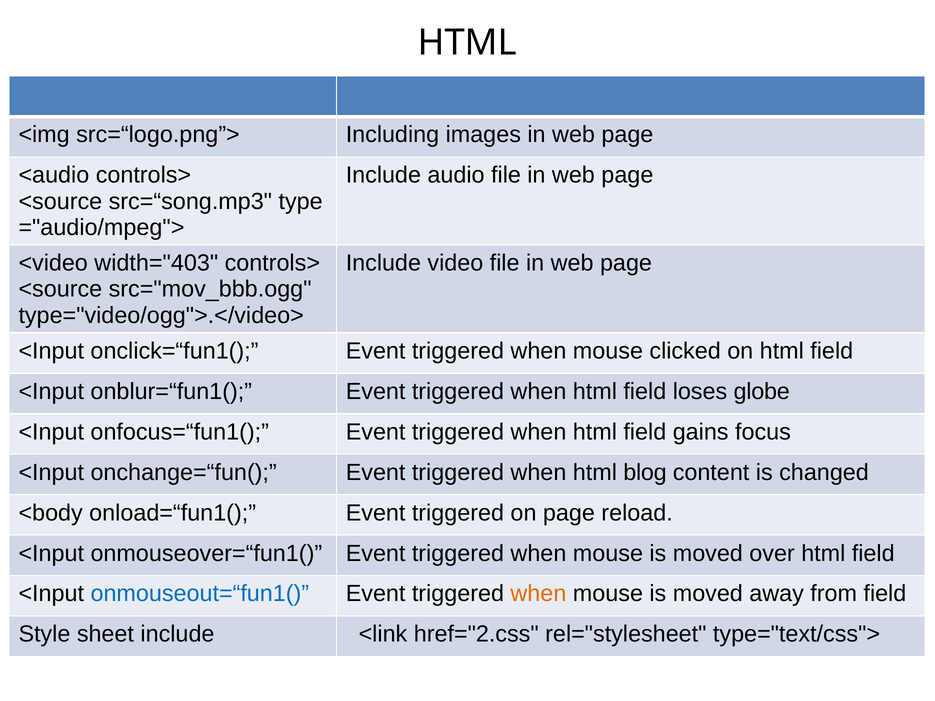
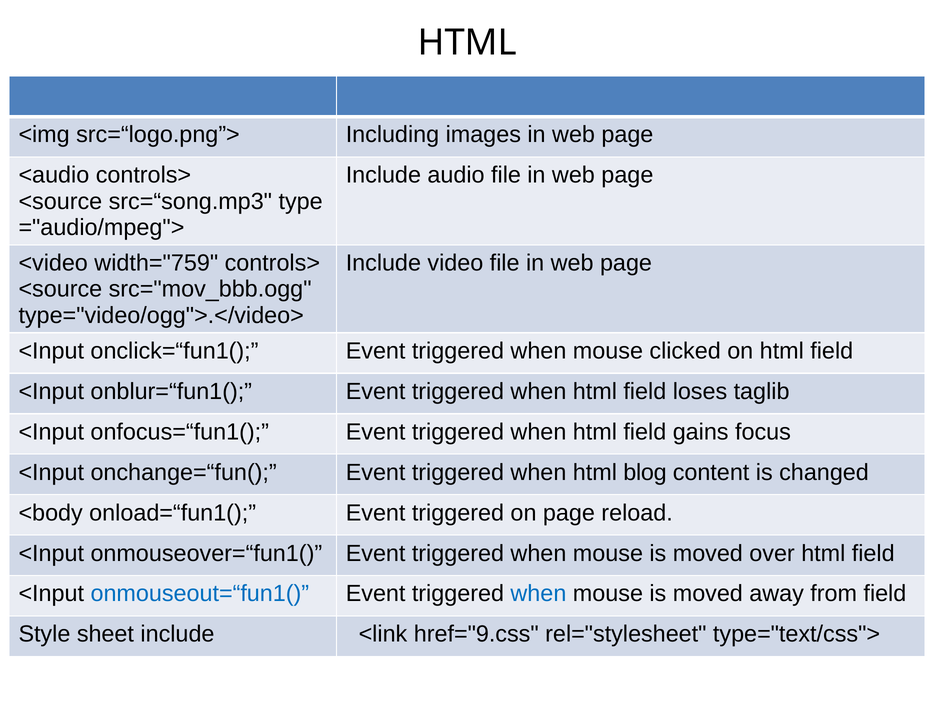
width="403: width="403 -> width="759 (156, 263)
globe: globe -> taglib (762, 392)
when colour: orange -> blue (538, 594)
href="2.css: href="2.css -> href="9.css (476, 634)
